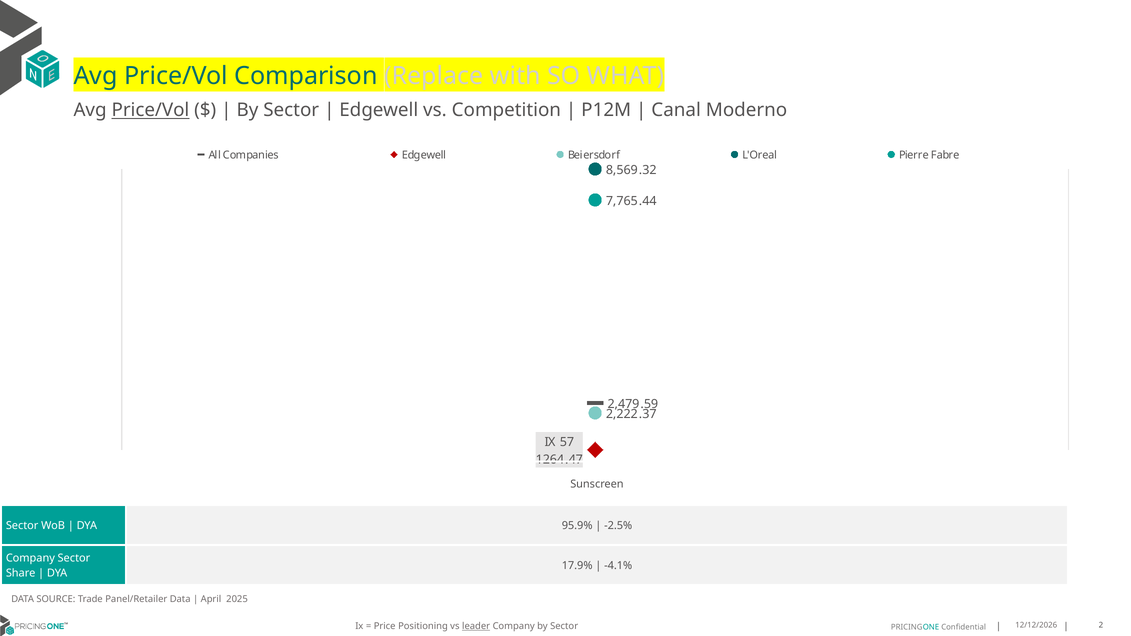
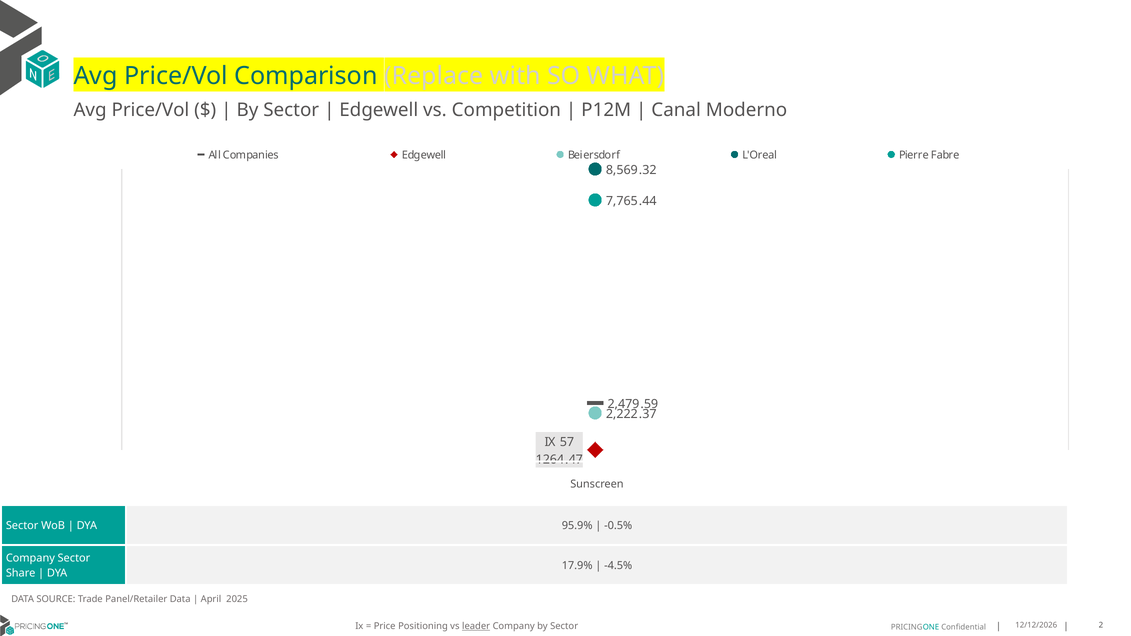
Price/Vol underline: present -> none (150, 110)
-2.5%: -2.5% -> -0.5% (618, 526)
-4.1%: -4.1% -> -4.5% (618, 566)
